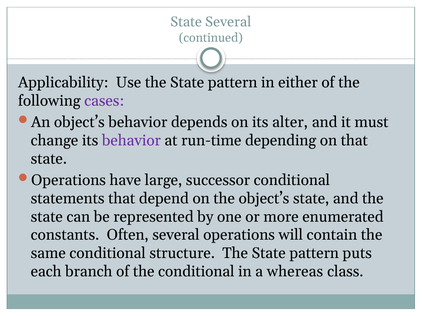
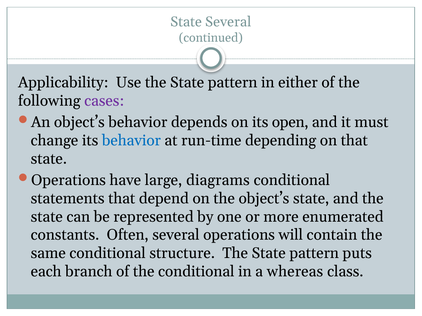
alter: alter -> open (290, 122)
behavior colour: purple -> blue (131, 141)
successor: successor -> diagrams (218, 180)
